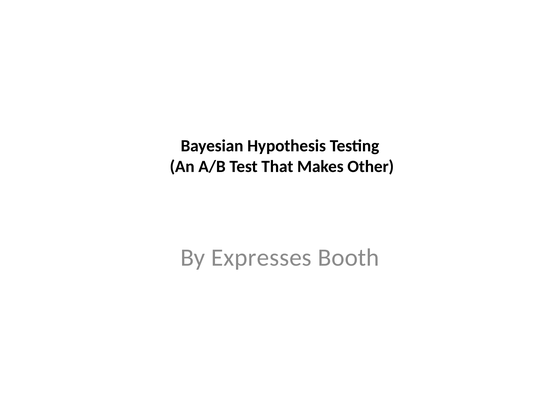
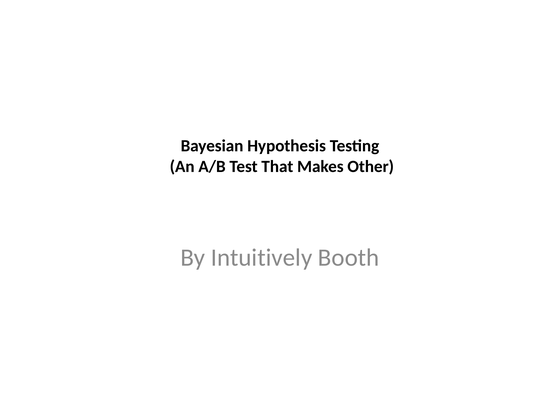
Expresses: Expresses -> Intuitively (262, 257)
